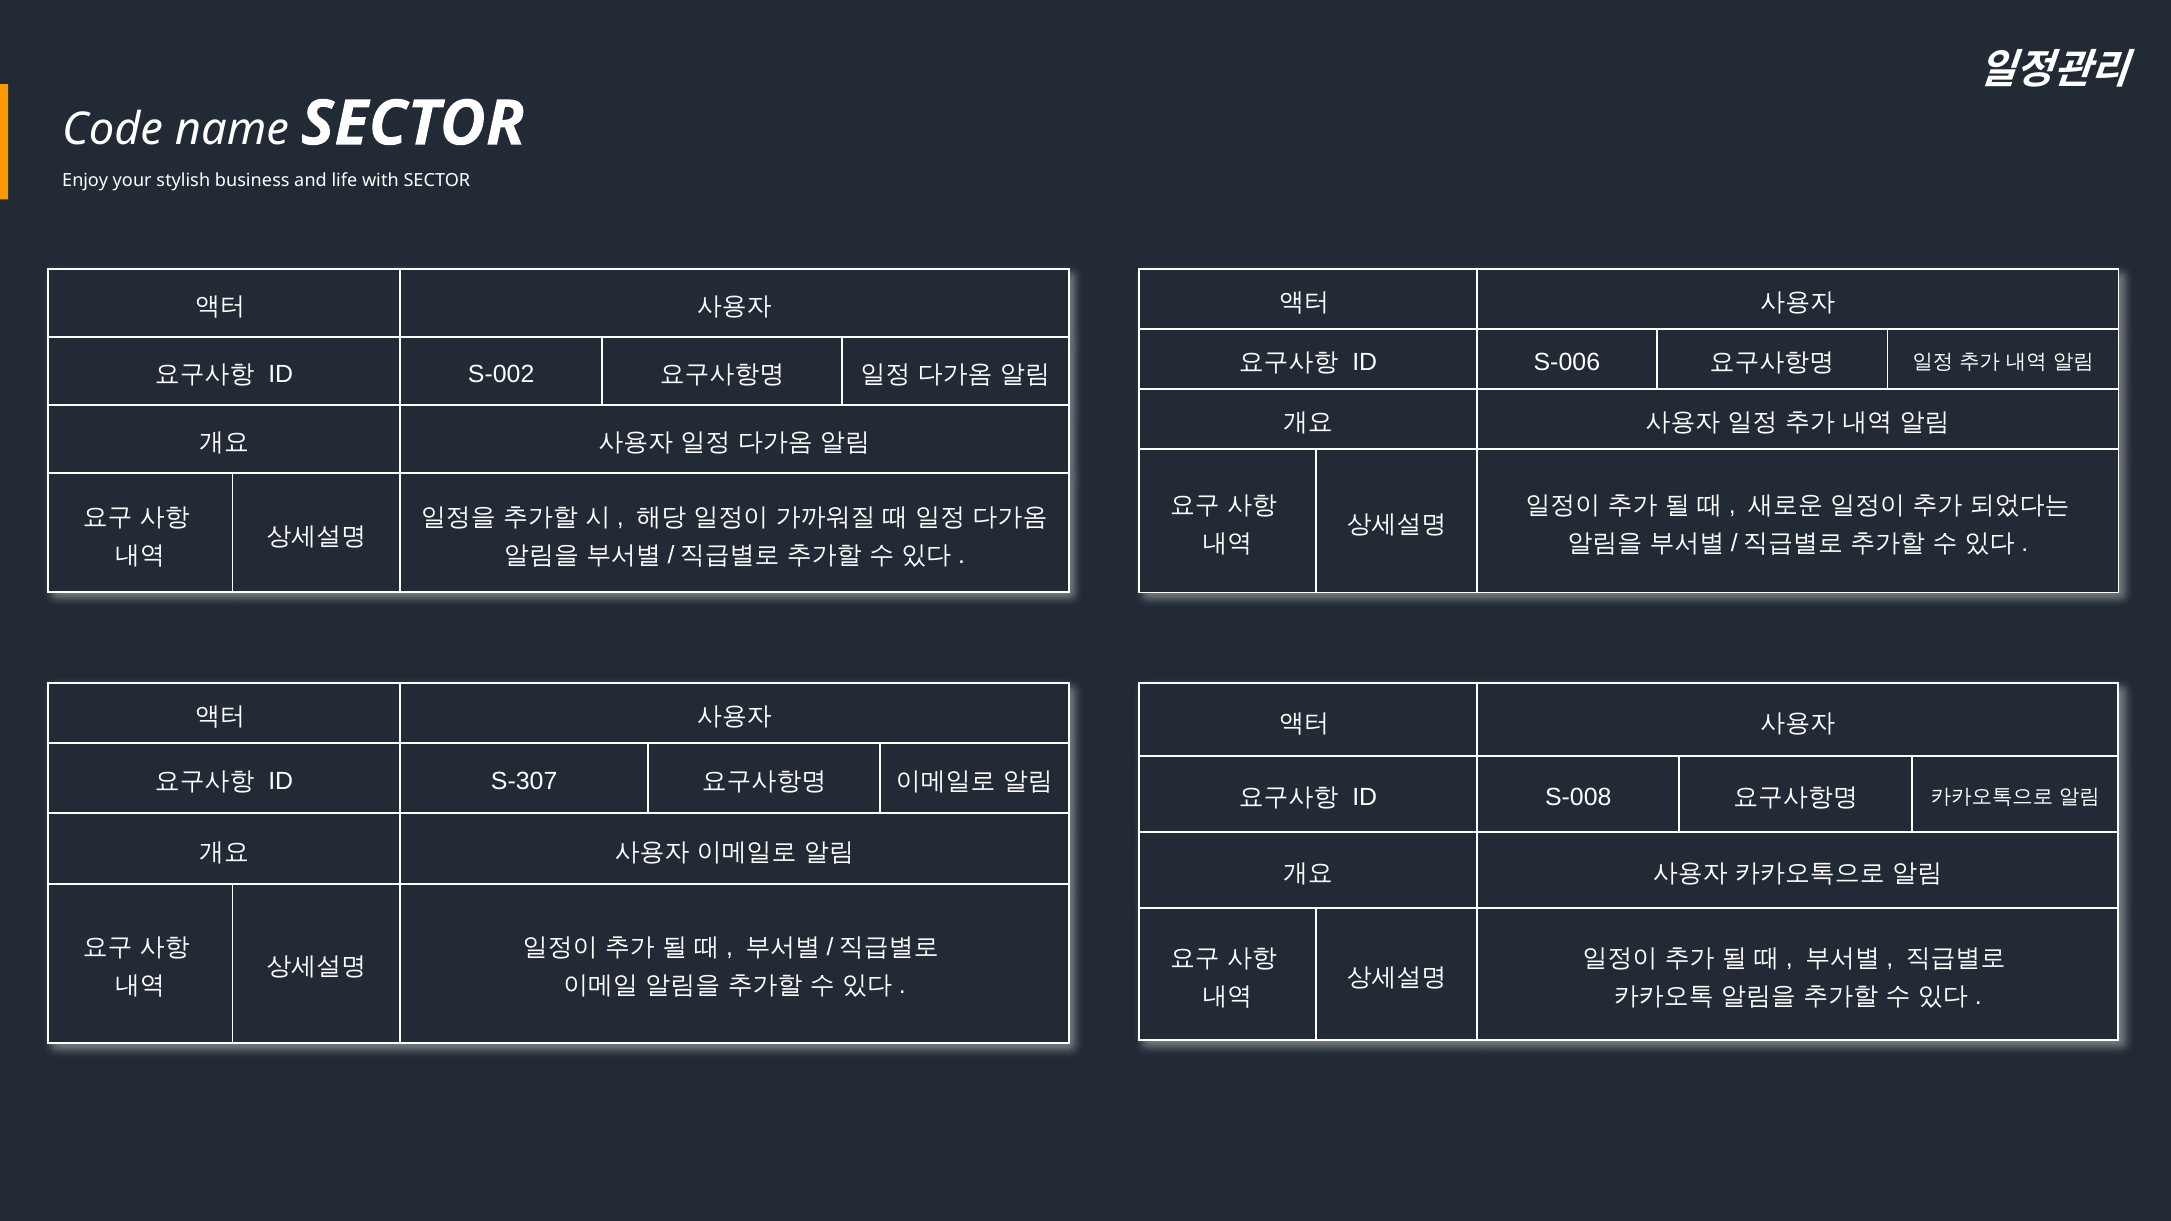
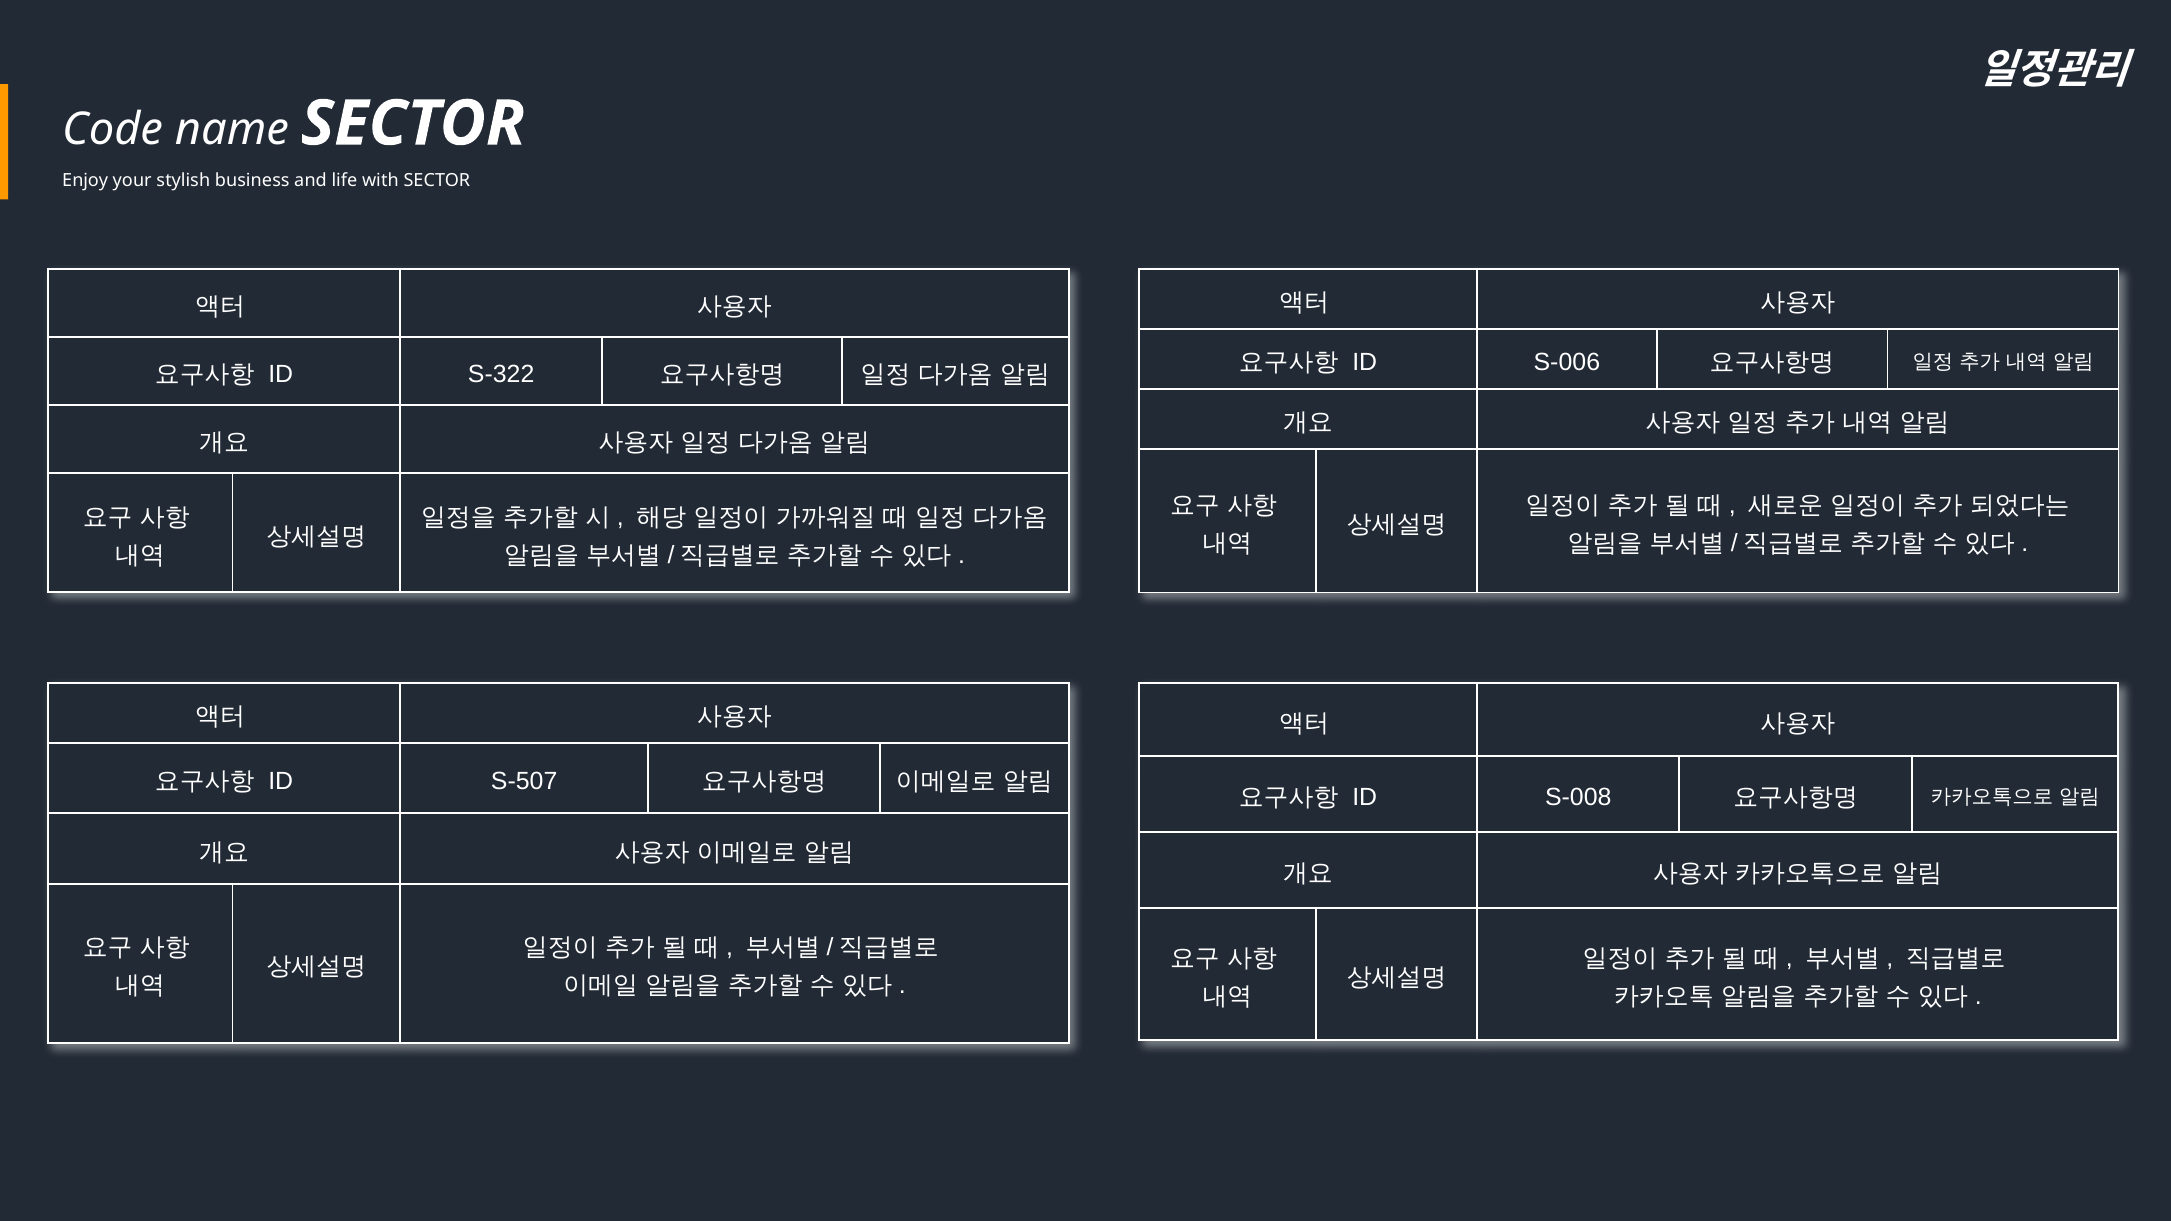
S-002: S-002 -> S-322 (501, 374)
S-307: S-307 -> S-507 (524, 781)
